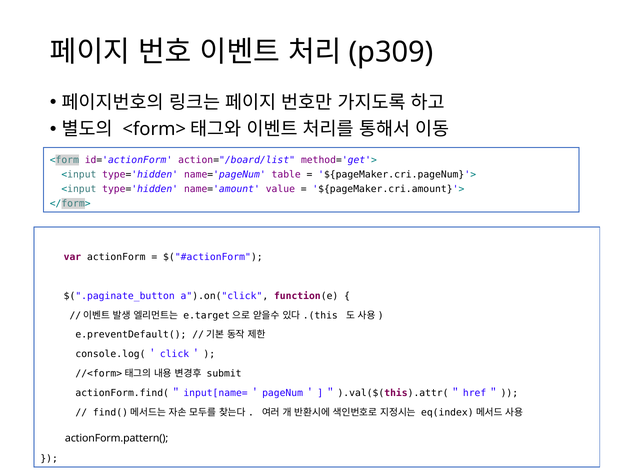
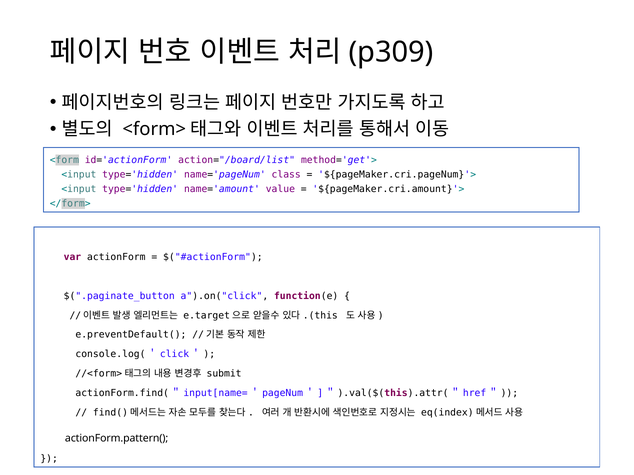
table: table -> class (286, 175)
